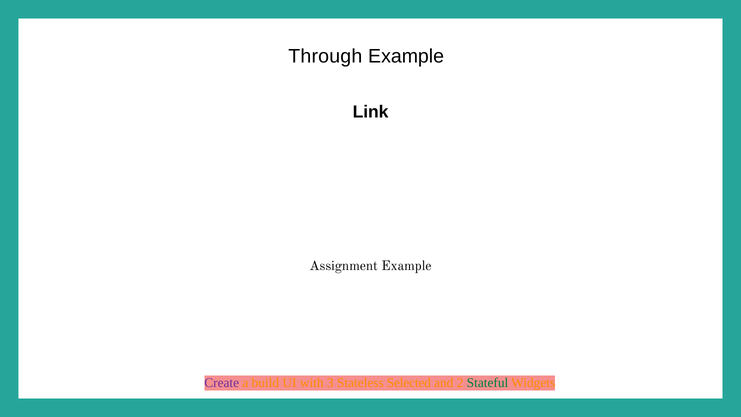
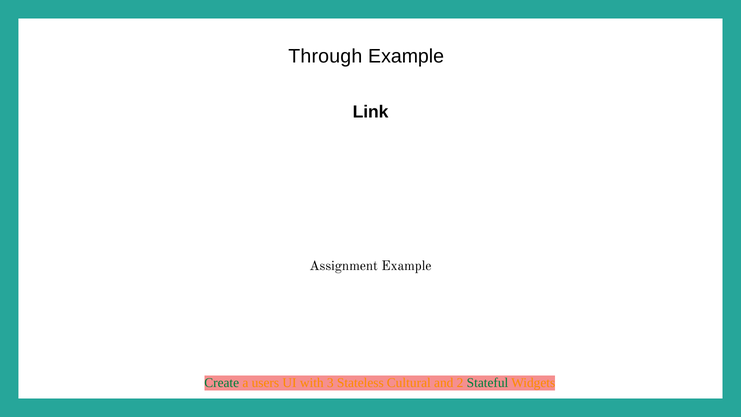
Create colour: purple -> green (222, 383)
build: build -> users (265, 383)
Selected: Selected -> Cultural (409, 383)
